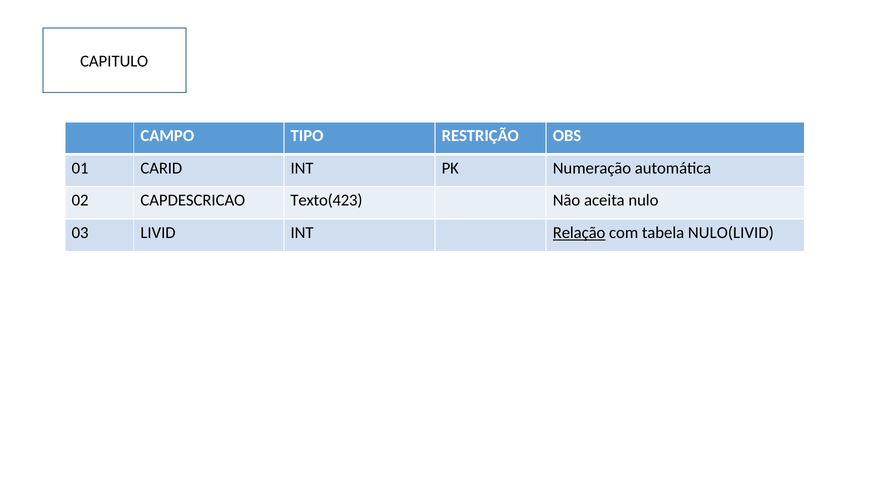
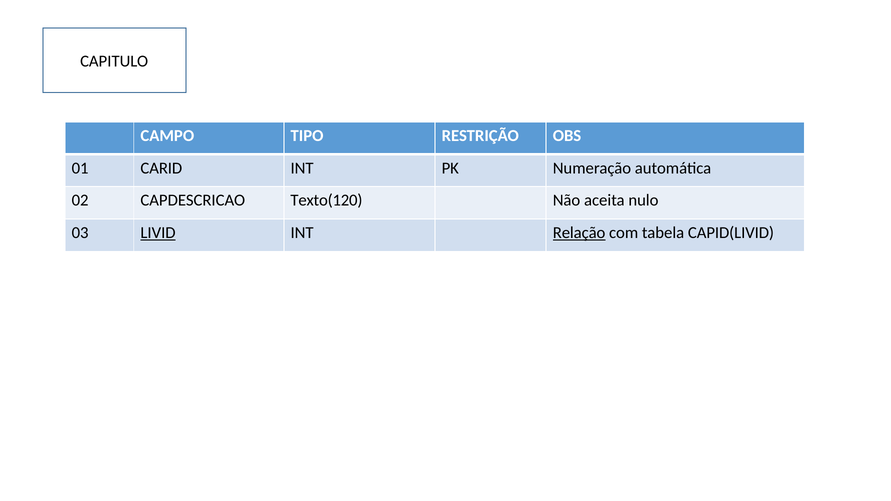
Texto(423: Texto(423 -> Texto(120 (326, 200)
LIVID underline: none -> present (158, 233)
NULO(LIVID: NULO(LIVID -> CAPID(LIVID (731, 233)
